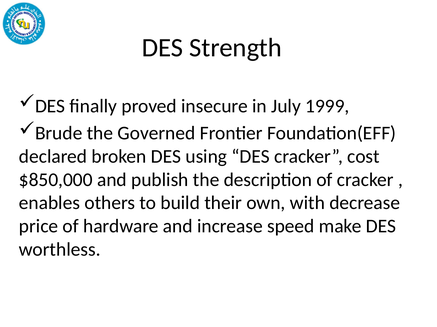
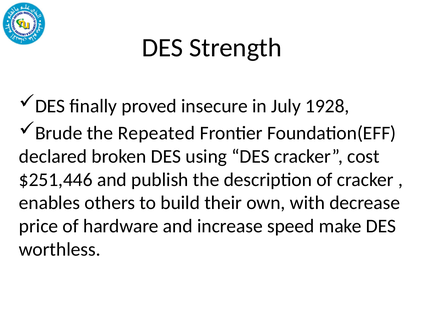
1999: 1999 -> 1928 (327, 106)
Governed: Governed -> Repeated (156, 133)
$850,000: $850,000 -> $251,446 (56, 180)
